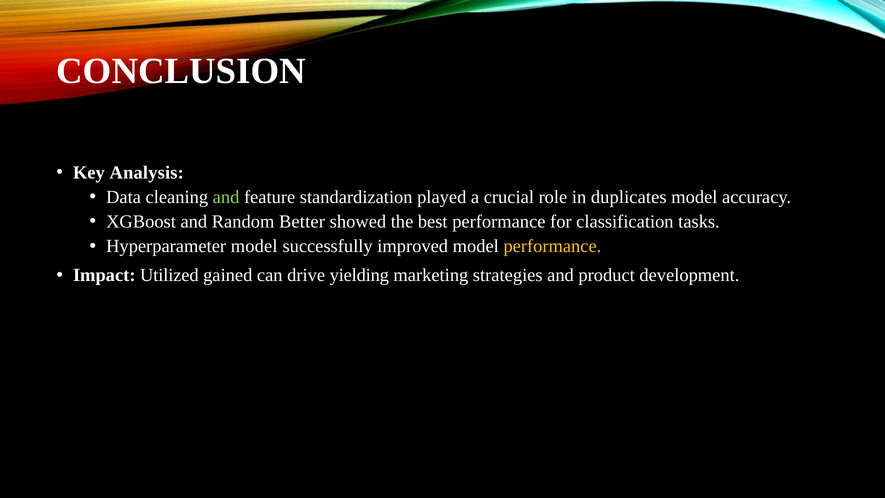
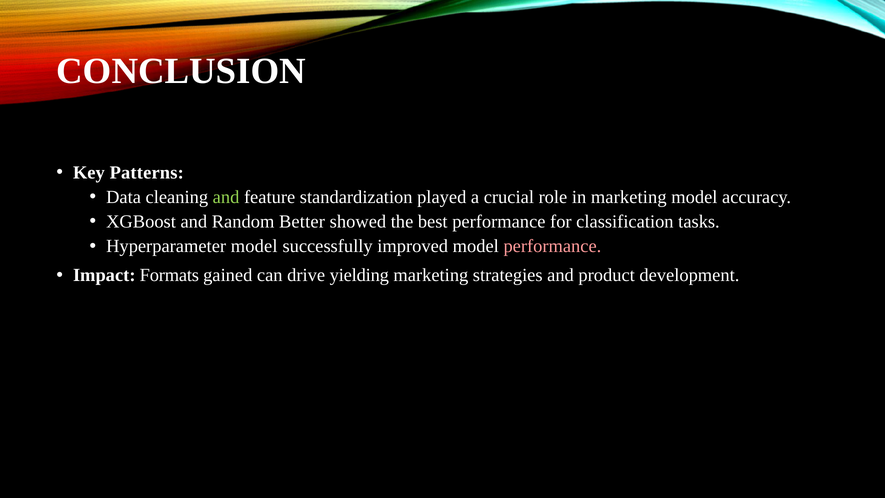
Analysis: Analysis -> Patterns (147, 172)
in duplicates: duplicates -> marketing (629, 197)
performance colour: yellow -> pink (552, 246)
Utilized: Utilized -> Formats (169, 275)
